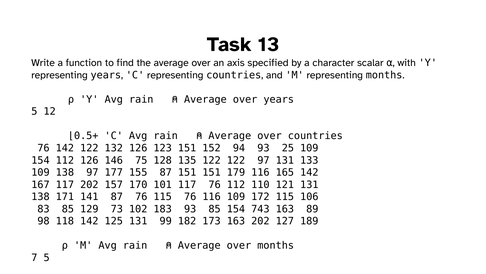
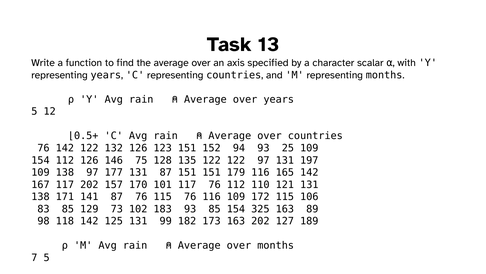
133: 133 -> 197 (309, 160)
177 155: 155 -> 131 (138, 172)
743: 743 -> 325 (260, 209)
